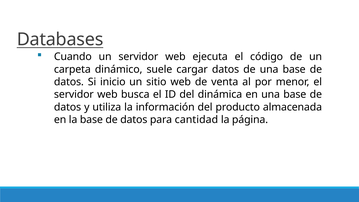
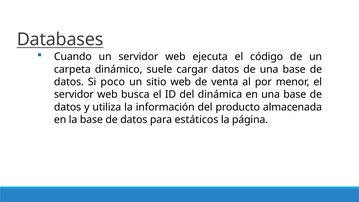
inicio: inicio -> poco (113, 82)
cantidad: cantidad -> estáticos (196, 120)
